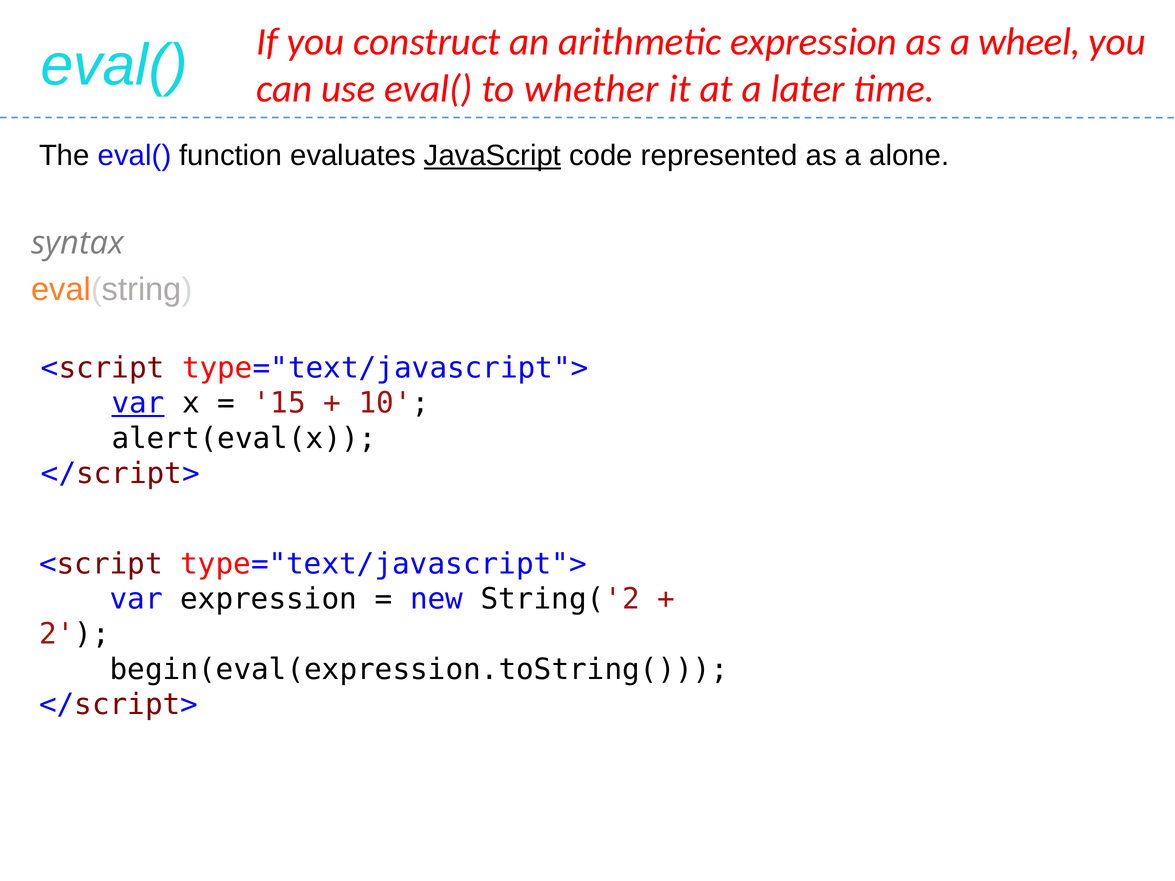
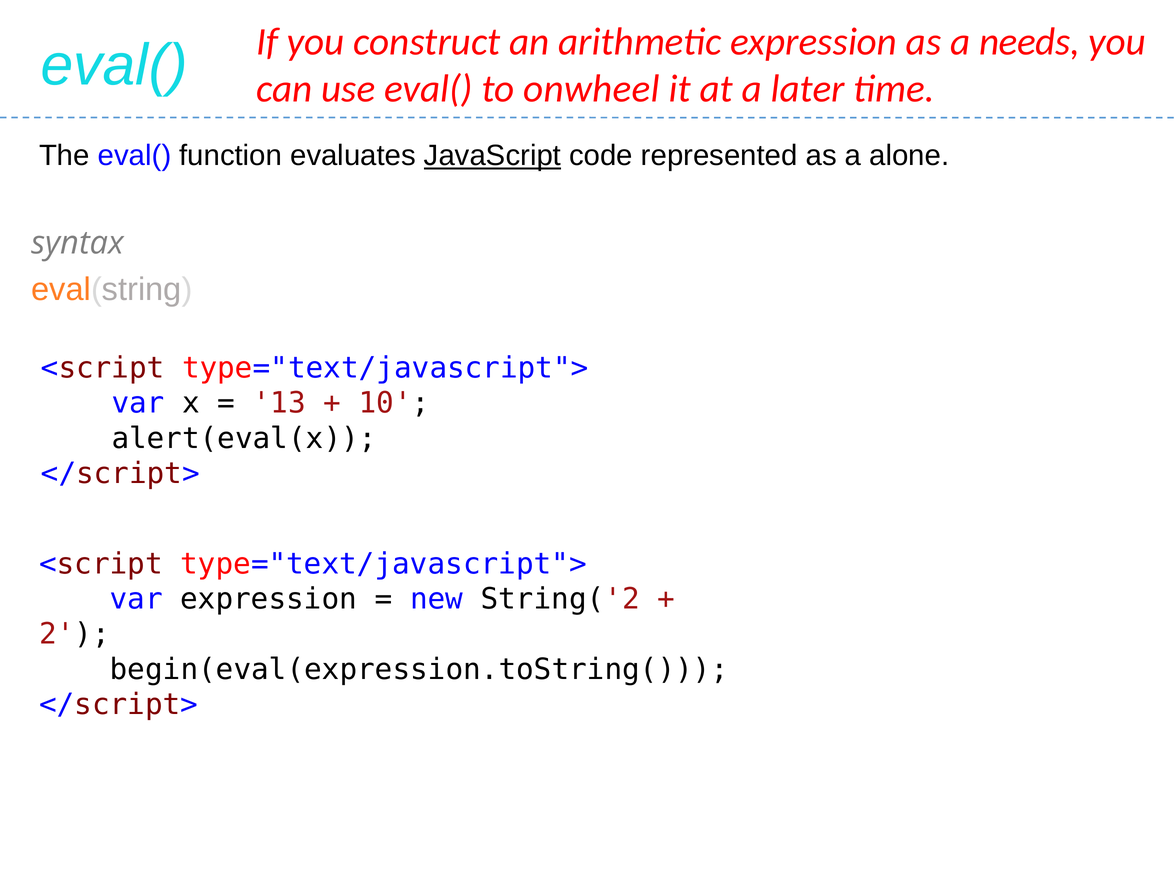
wheel: wheel -> needs (1029, 42)
whether: whether -> onwheel (592, 89)
var underline: present -> none (138, 403)
15: 15 -> 13 (279, 403)
